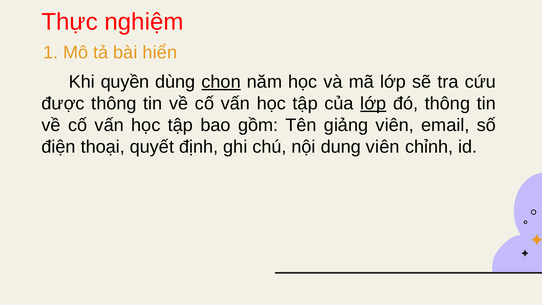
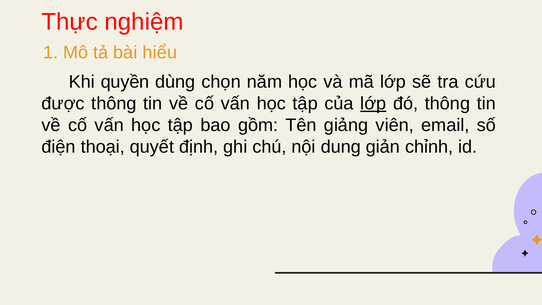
hiển: hiển -> hiểu (160, 52)
chọn underline: present -> none (221, 82)
dung viên: viên -> giản (383, 147)
